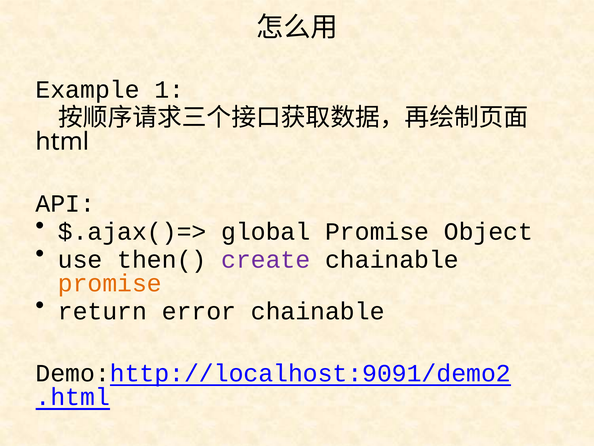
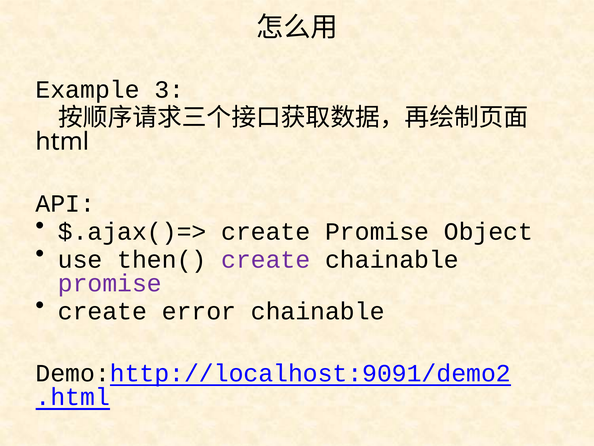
1: 1 -> 3 (169, 90)
$.ajax()=> global: global -> create (266, 231)
promise colour: orange -> purple (110, 283)
return: return -> create (102, 311)
